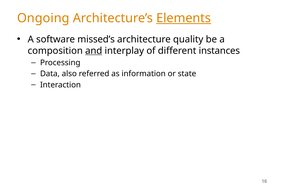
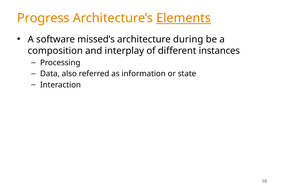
Ongoing: Ongoing -> Progress (43, 18)
quality: quality -> during (188, 39)
and underline: present -> none (94, 51)
